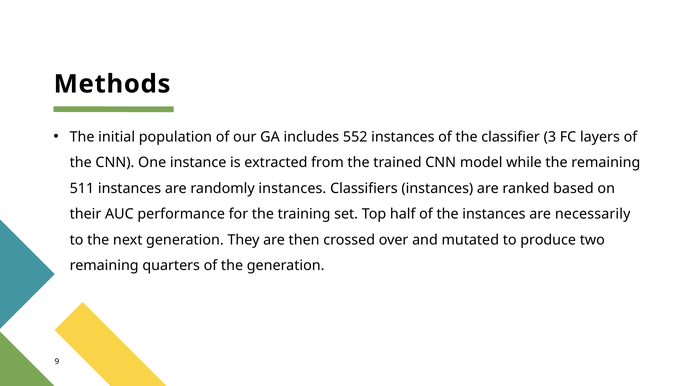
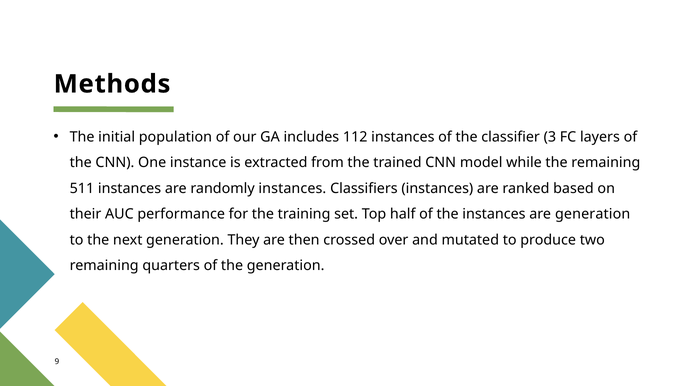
552: 552 -> 112 (355, 137)
are necessarily: necessarily -> generation (593, 214)
